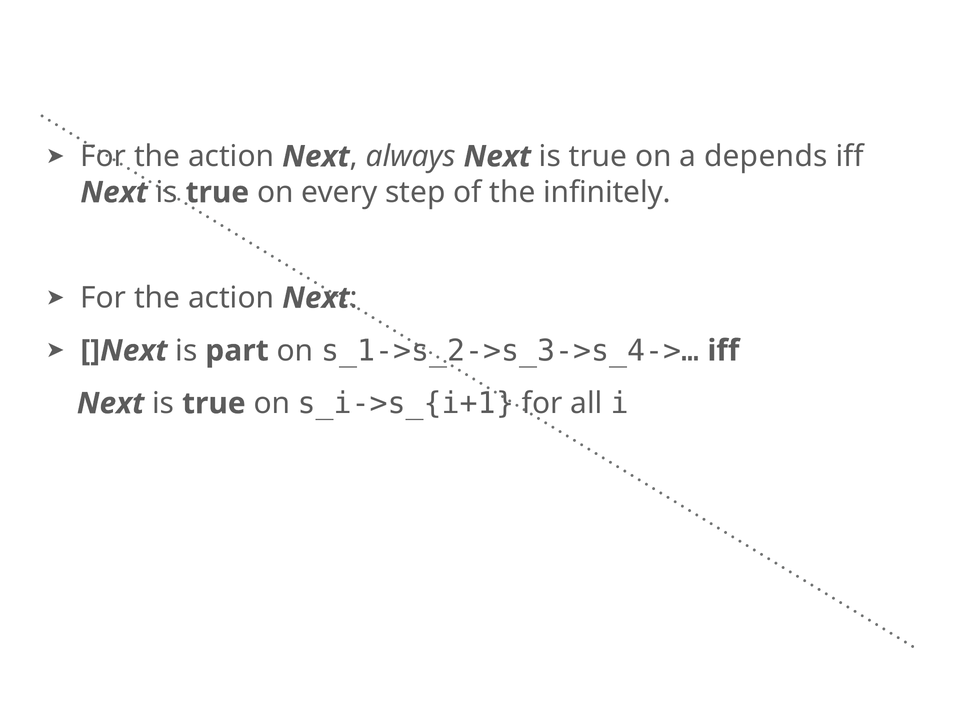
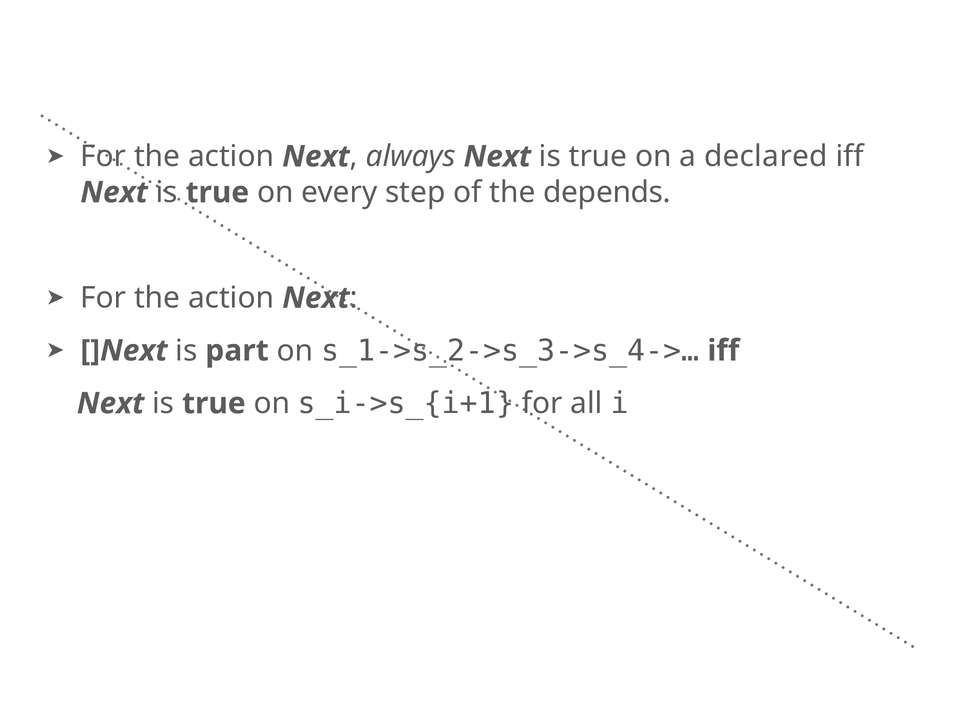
depends: depends -> declared (766, 156)
infinitely: infinitely -> depends (607, 192)
